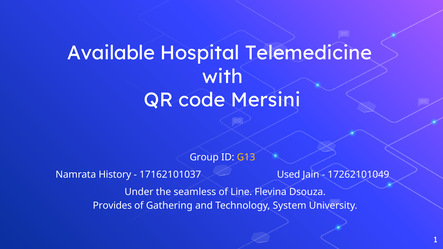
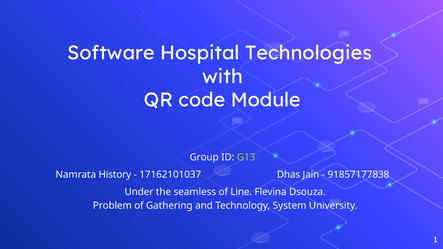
Available: Available -> Software (111, 53)
Telemedicine: Telemedicine -> Technologies (308, 53)
Mersini: Mersini -> Module (266, 100)
G13 colour: yellow -> light green (246, 157)
Used: Used -> Dhas (289, 175)
17262101049: 17262101049 -> 91857177838 (358, 175)
Provides: Provides -> Problem (112, 206)
